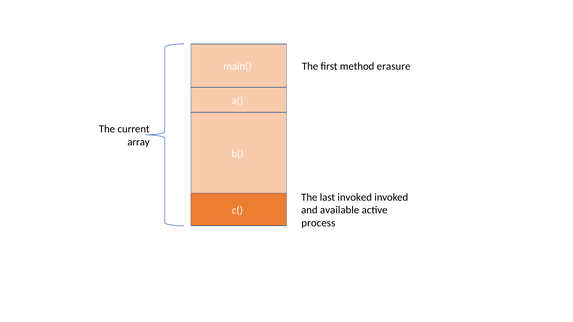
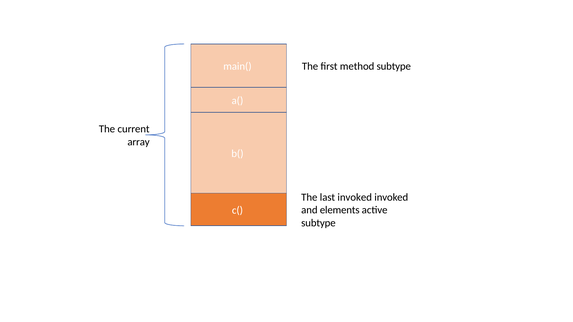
method erasure: erasure -> subtype (394, 66)
available: available -> elements (340, 210)
process: process -> subtype (318, 223)
